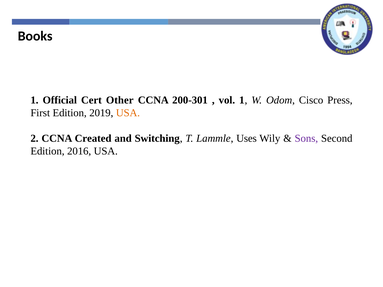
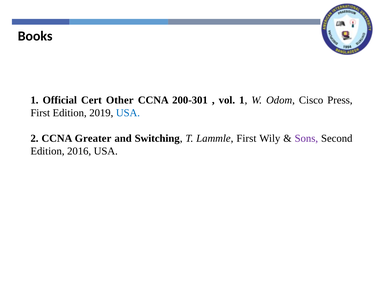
USA colour: orange -> blue (128, 113)
Created: Created -> Greater (93, 138)
Lammle Uses: Uses -> First (246, 138)
